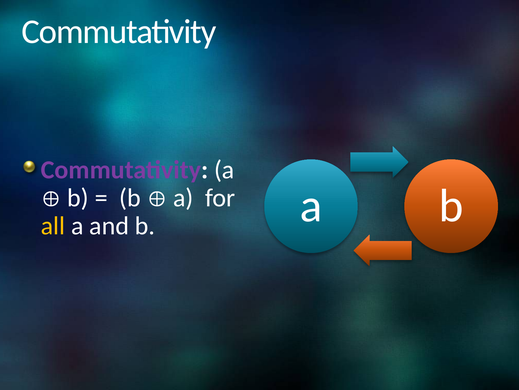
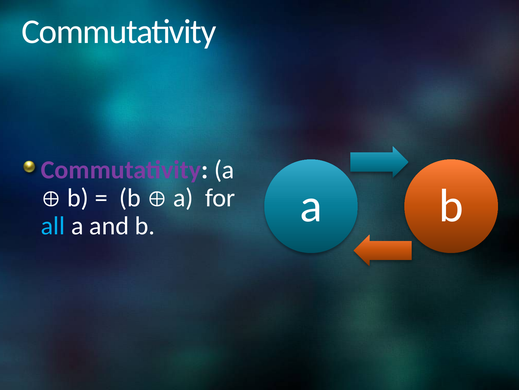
all colour: yellow -> light blue (53, 226)
